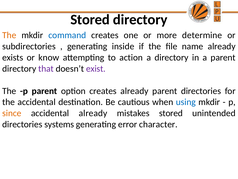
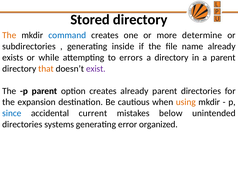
know: know -> while (49, 57)
action: action -> errors (131, 57)
that colour: purple -> orange (46, 68)
the accidental: accidental -> expansion (37, 102)
using colour: blue -> orange (186, 102)
since colour: orange -> blue (12, 113)
accidental already: already -> current (93, 113)
mistakes stored: stored -> below (171, 113)
character: character -> organized (158, 124)
